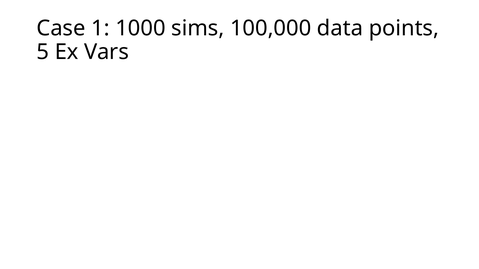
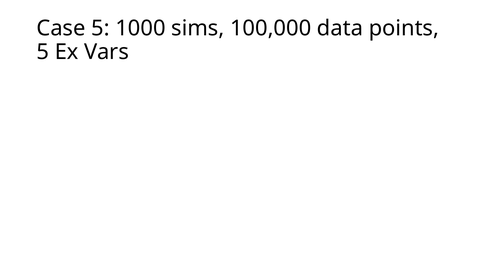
Case 1: 1 -> 5 (100, 28)
